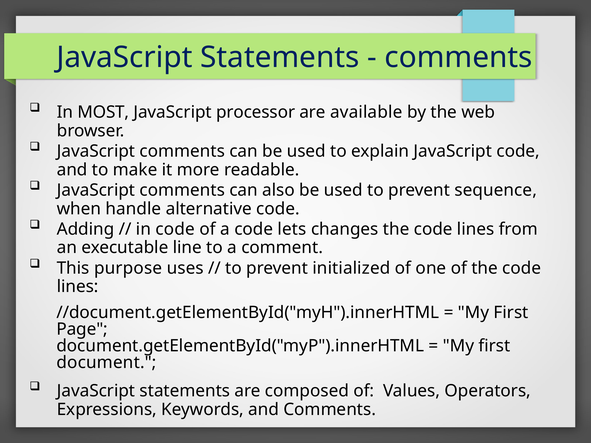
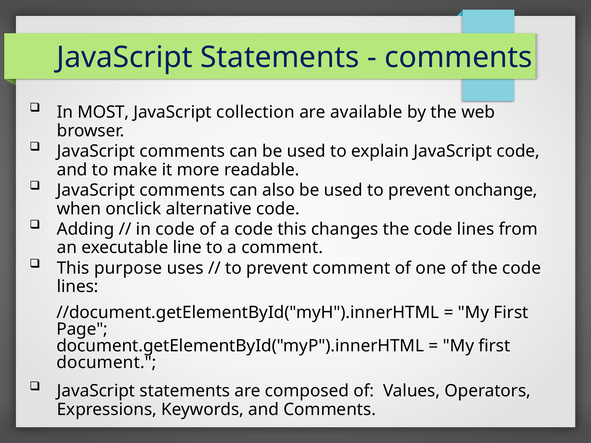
processor: processor -> collection (255, 112)
sequence: sequence -> onchange (496, 190)
handle: handle -> onclick (133, 209)
code lets: lets -> this (292, 229)
prevent initialized: initialized -> comment (351, 268)
